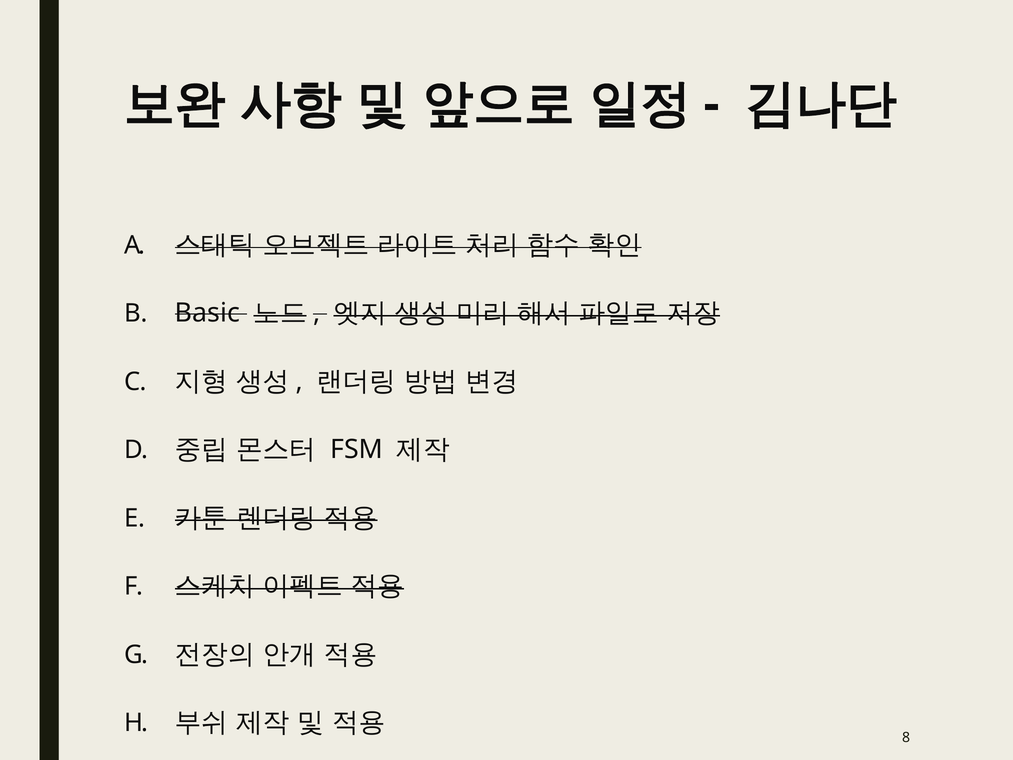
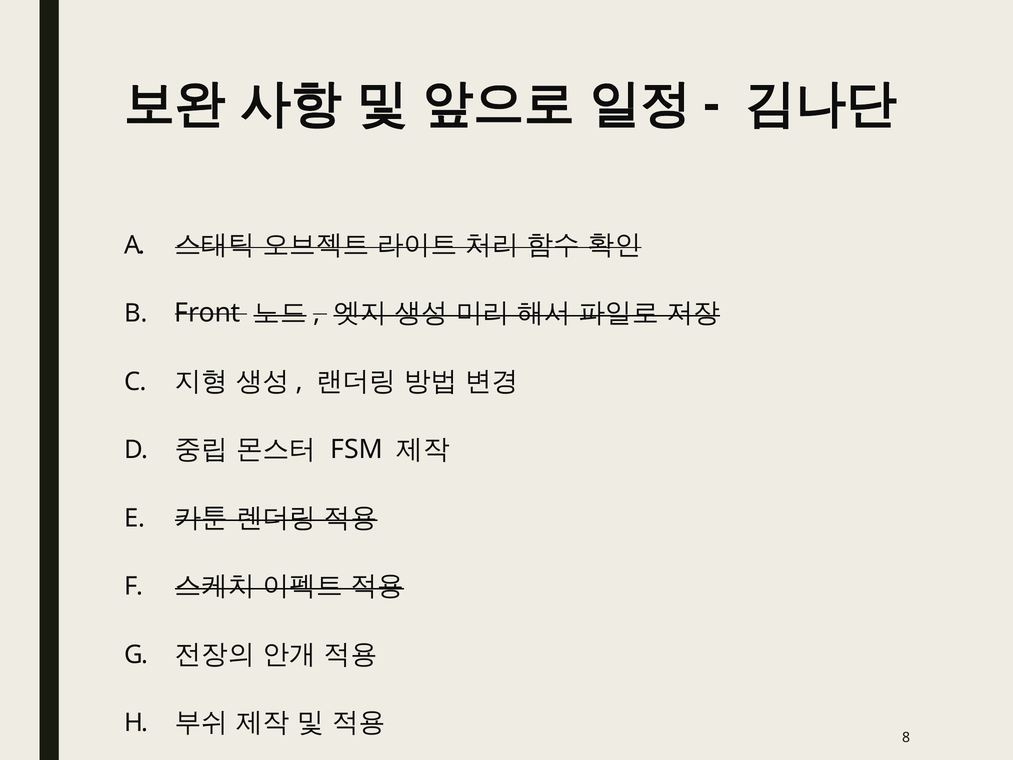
Basic: Basic -> Front (208, 313)
